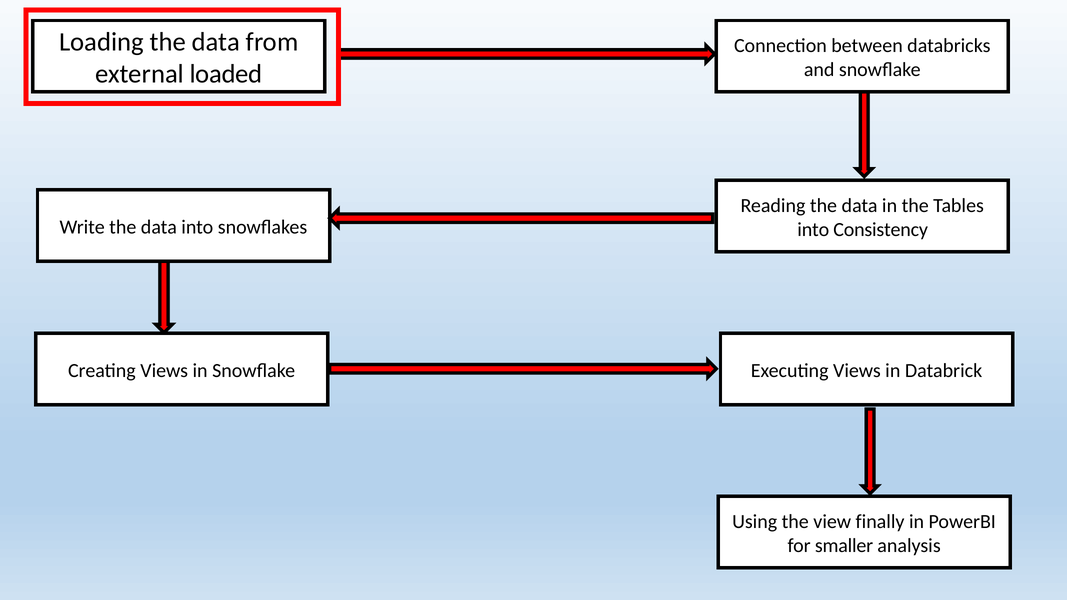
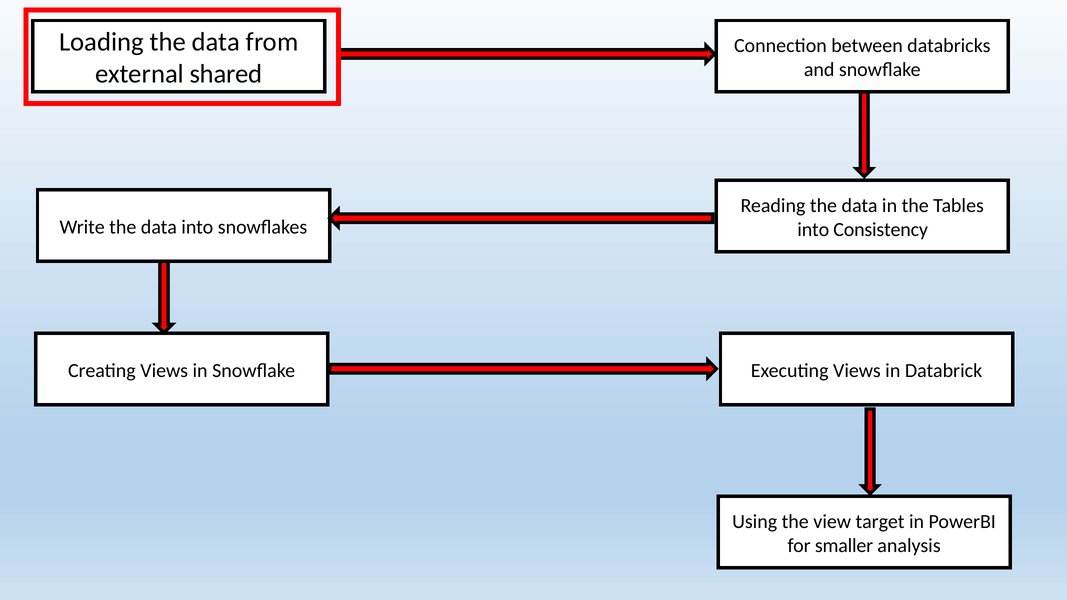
loaded: loaded -> shared (226, 74)
finally: finally -> target (880, 522)
